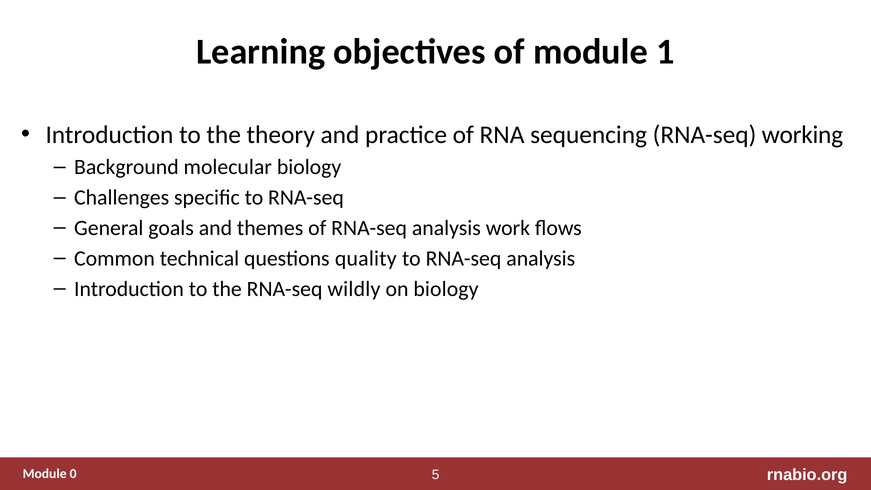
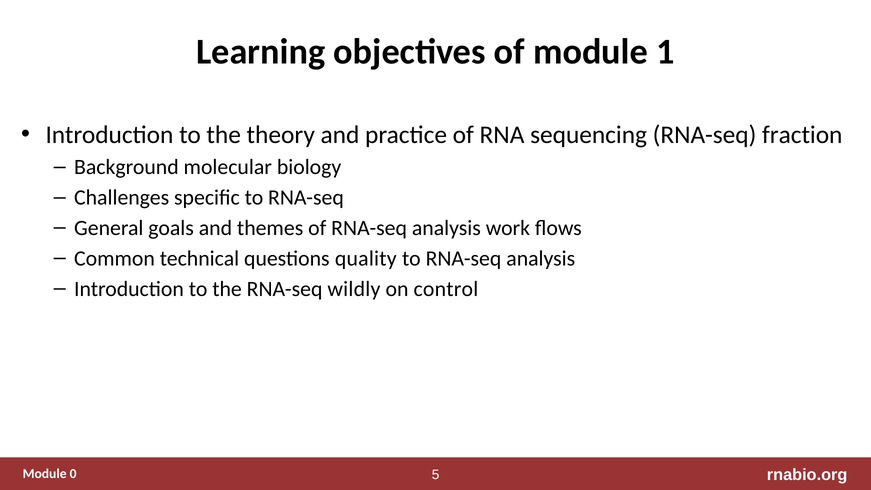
working: working -> fraction (802, 135)
on biology: biology -> control (446, 289)
